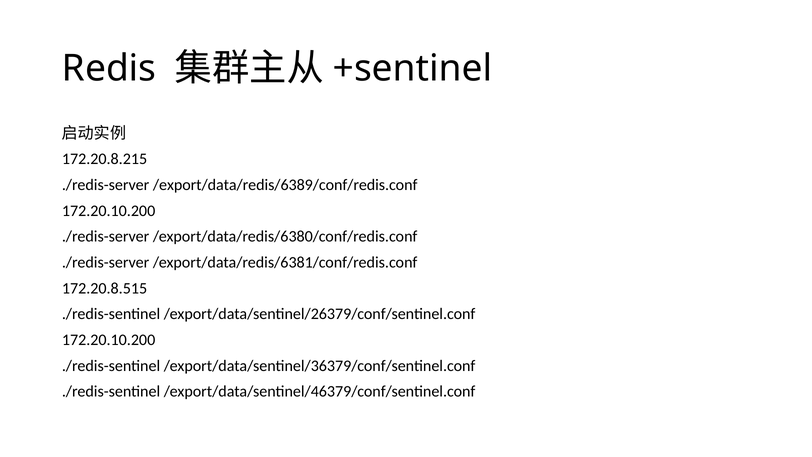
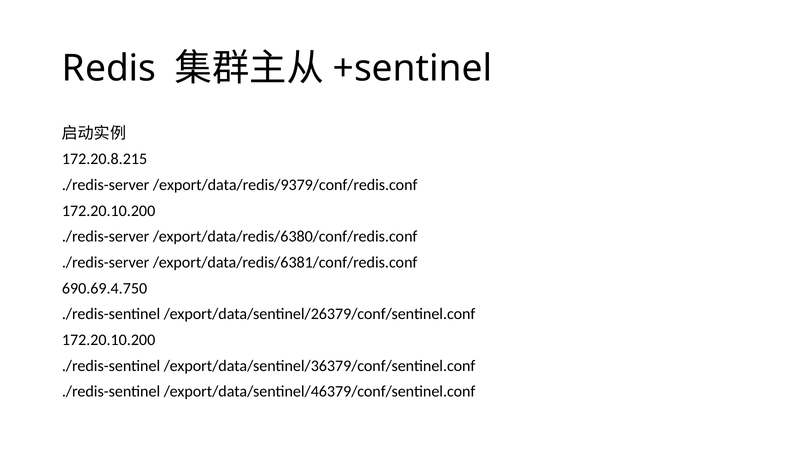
/export/data/redis/6389/conf/redis.conf: /export/data/redis/6389/conf/redis.conf -> /export/data/redis/9379/conf/redis.conf (285, 185)
172.20.8.515: 172.20.8.515 -> 690.69.4.750 (105, 288)
